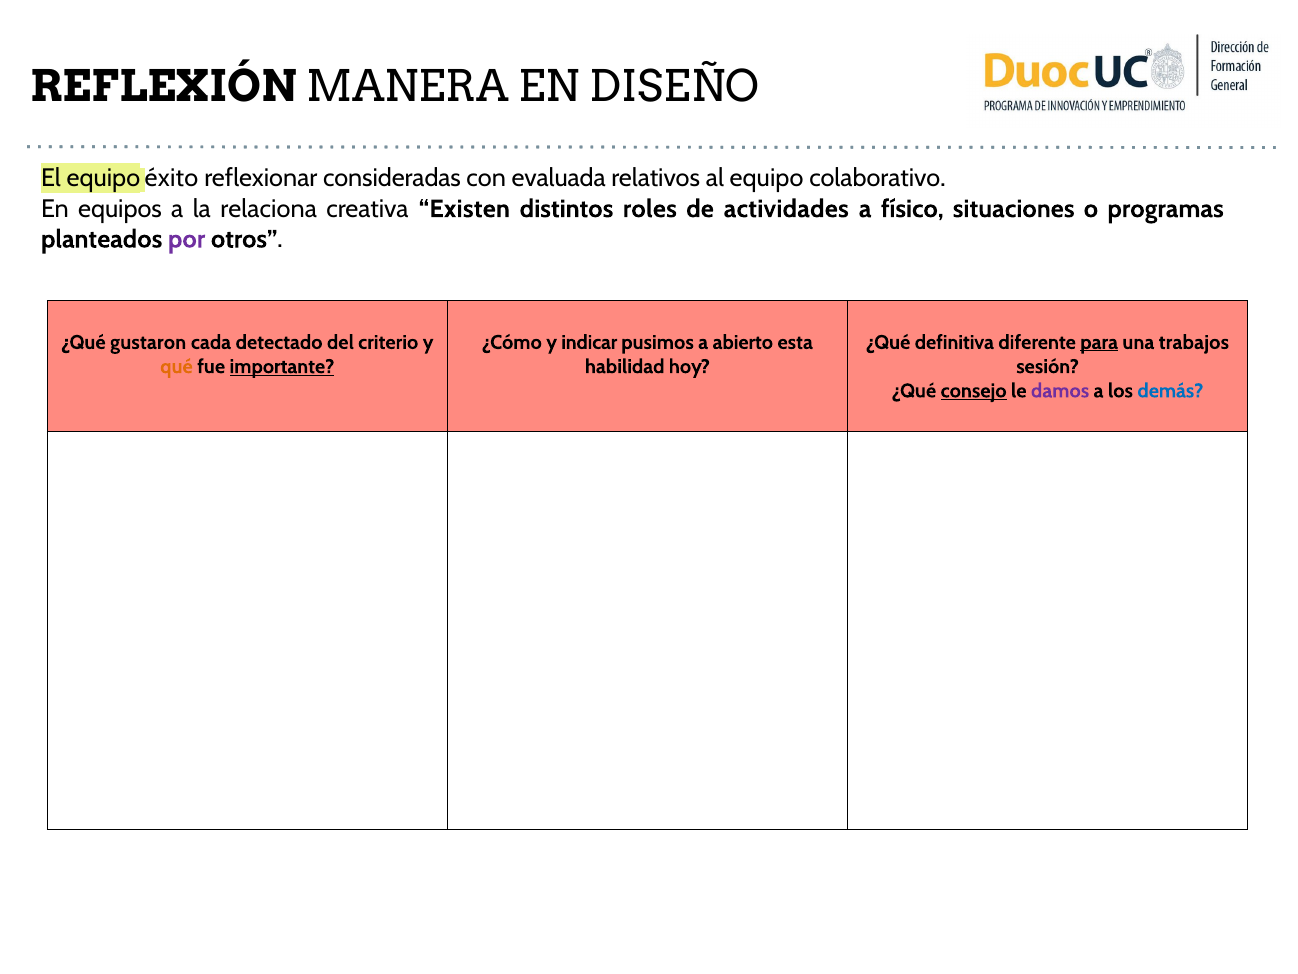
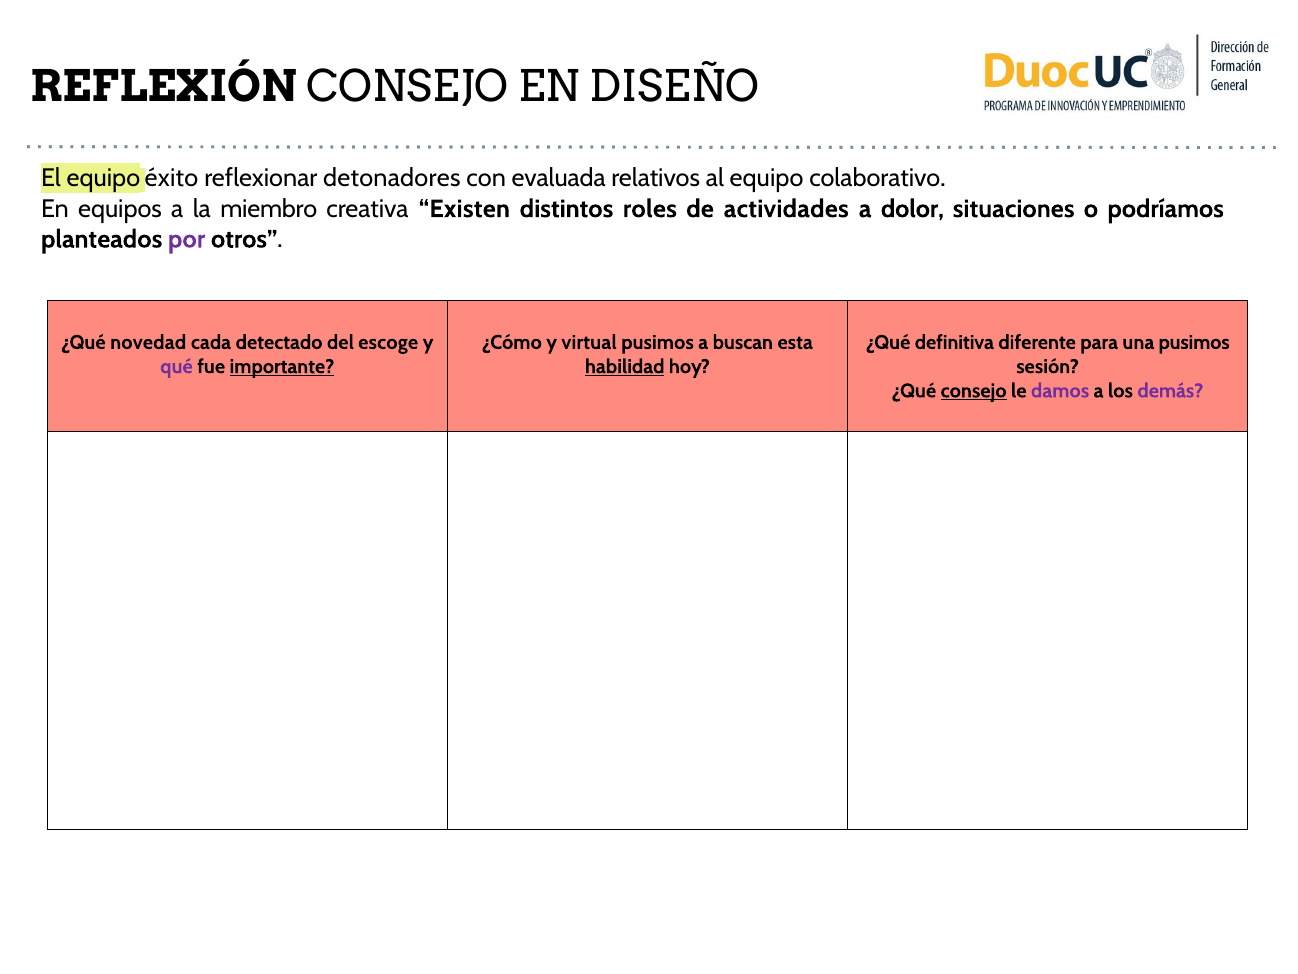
REFLEXIÓN MANERA: MANERA -> CONSEJO (407, 87)
consideradas: consideradas -> detonadores (392, 178)
relaciona: relaciona -> miembro (269, 209)
físico: físico -> dolor (912, 209)
programas: programas -> podríamos (1166, 209)
gustaron: gustaron -> novedad (148, 342)
criterio: criterio -> escoge (388, 342)
indicar: indicar -> virtual (589, 342)
abierto: abierto -> buscan (743, 342)
para underline: present -> none (1099, 342)
una trabajos: trabajos -> pusimos (1194, 342)
qué colour: orange -> purple (176, 366)
habilidad underline: none -> present (625, 366)
demás colour: blue -> purple (1170, 391)
